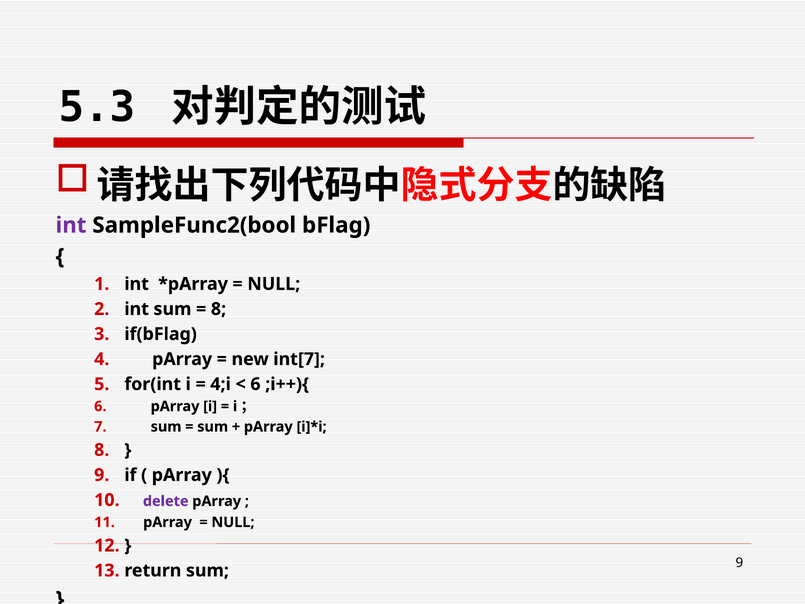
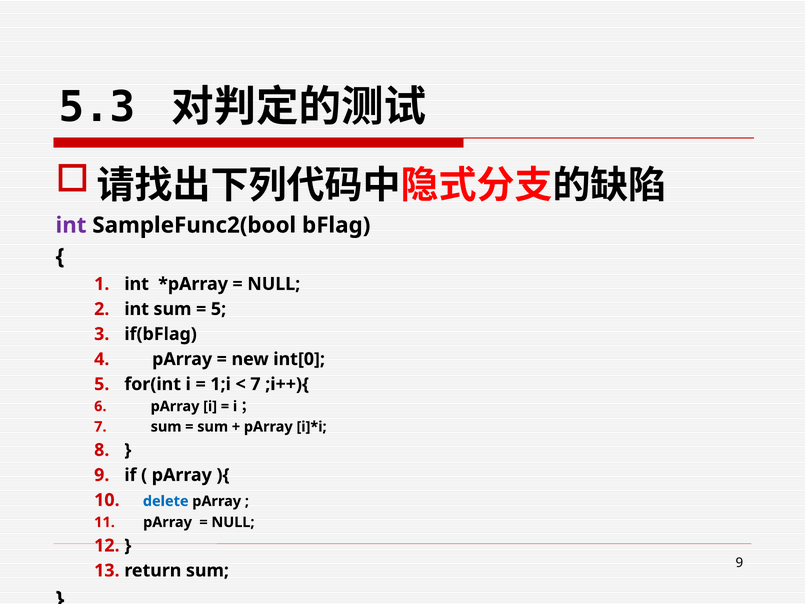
8: 8 -> 5 (219, 309)
int[7: int[7 -> int[0 (299, 359)
4;i: 4;i -> 1;i (221, 384)
6: 6 -> 7 (255, 384)
delete colour: purple -> blue (166, 501)
